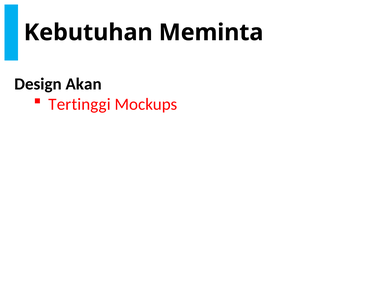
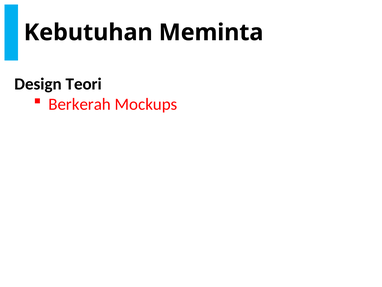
Akan: Akan -> Teori (84, 84)
Tertinggi: Tertinggi -> Berkerah (80, 104)
